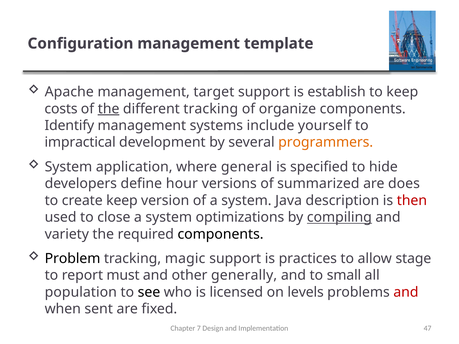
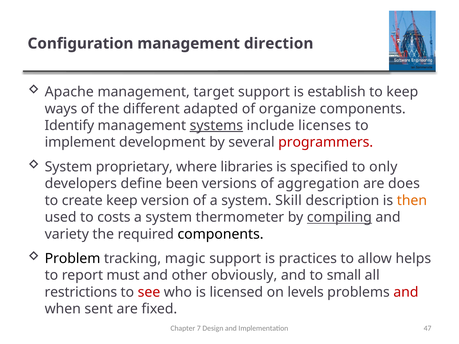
template: template -> direction (279, 44)
costs: costs -> ways (61, 109)
the underline: present -> none (109, 109)
different tracking: tracking -> adapted (211, 109)
systems underline: none -> present (216, 126)
yourself: yourself -> licenses (325, 126)
impractical: impractical -> implement (80, 142)
programmers colour: orange -> red (326, 142)
application: application -> proprietary (134, 167)
general: general -> libraries (247, 167)
hide: hide -> only (383, 167)
hour: hour -> been (182, 184)
summarized: summarized -> aggregation (318, 184)
Java: Java -> Skill (289, 201)
then colour: red -> orange (412, 201)
close: close -> costs (114, 217)
optimizations: optimizations -> thermometer (240, 217)
stage: stage -> helps (413, 259)
generally: generally -> obviously (244, 276)
population: population -> restrictions (81, 292)
see colour: black -> red (149, 292)
